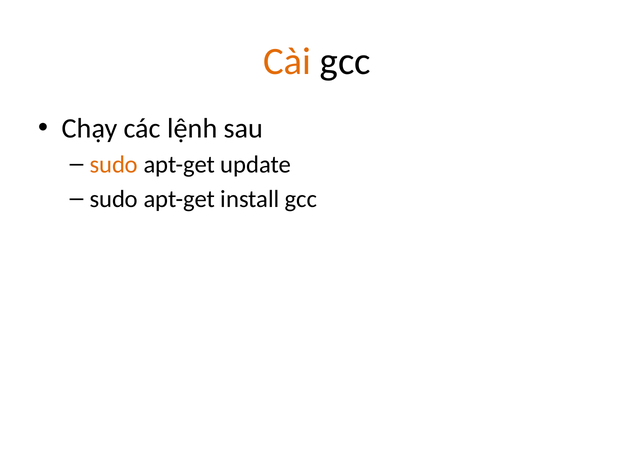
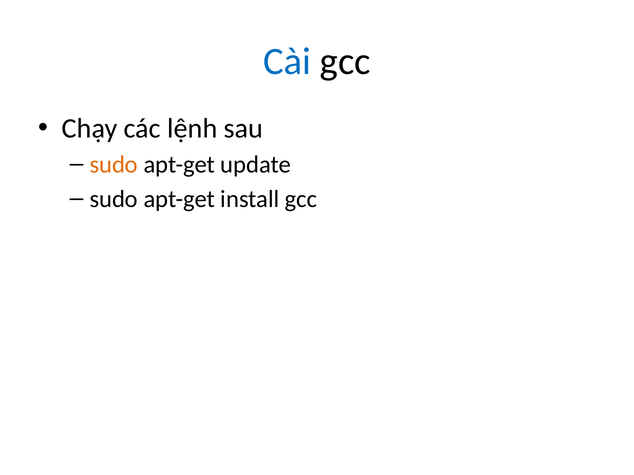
Cài colour: orange -> blue (287, 61)
